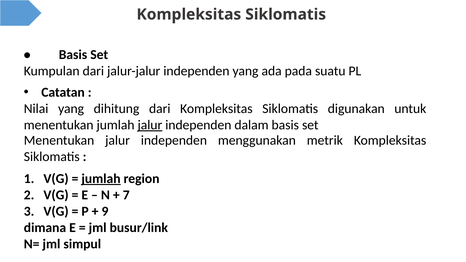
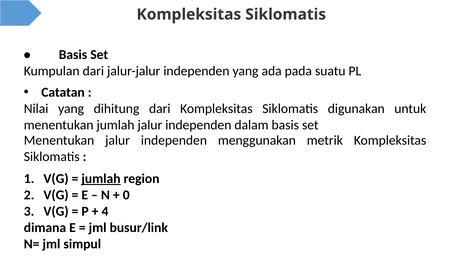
jalur underline: present -> none (150, 125)
7: 7 -> 0 (126, 195)
9: 9 -> 4 (105, 211)
